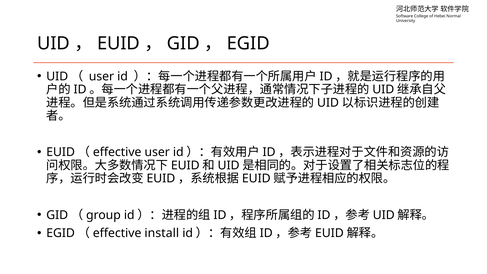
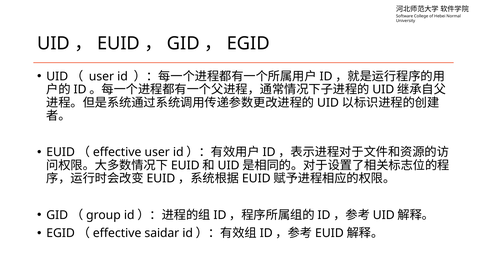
install: install -> saidar (162, 233)
